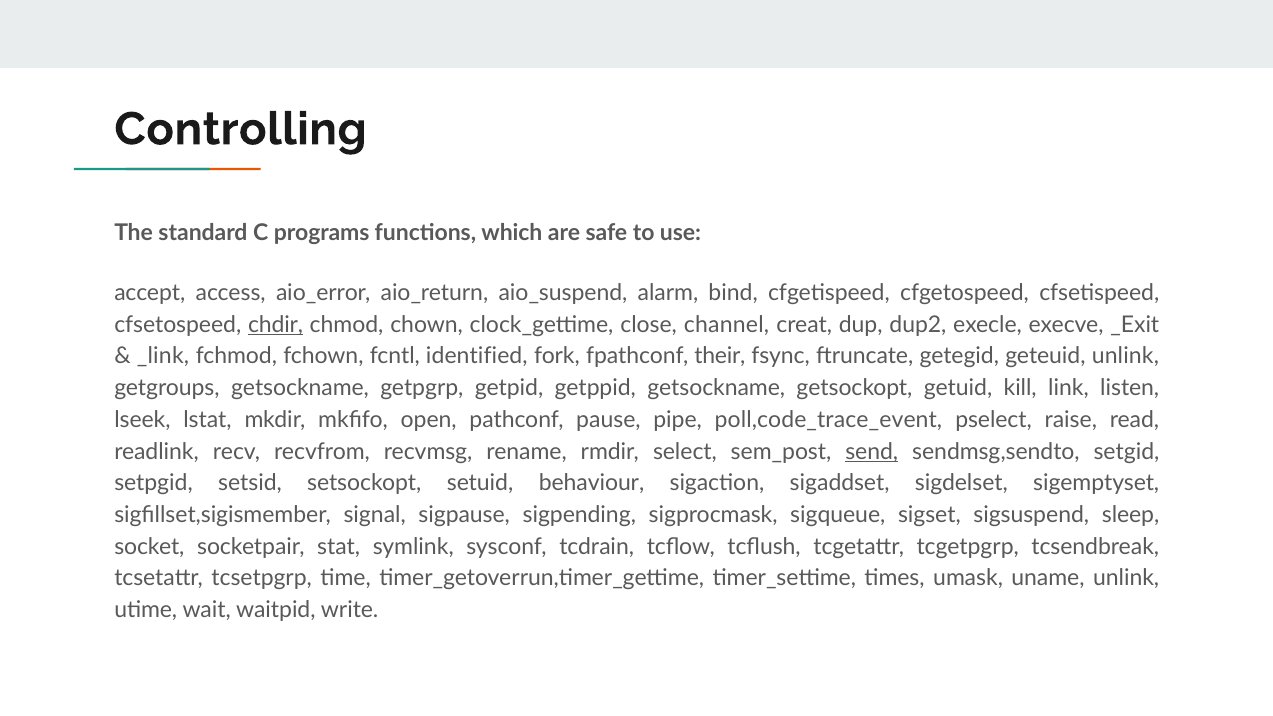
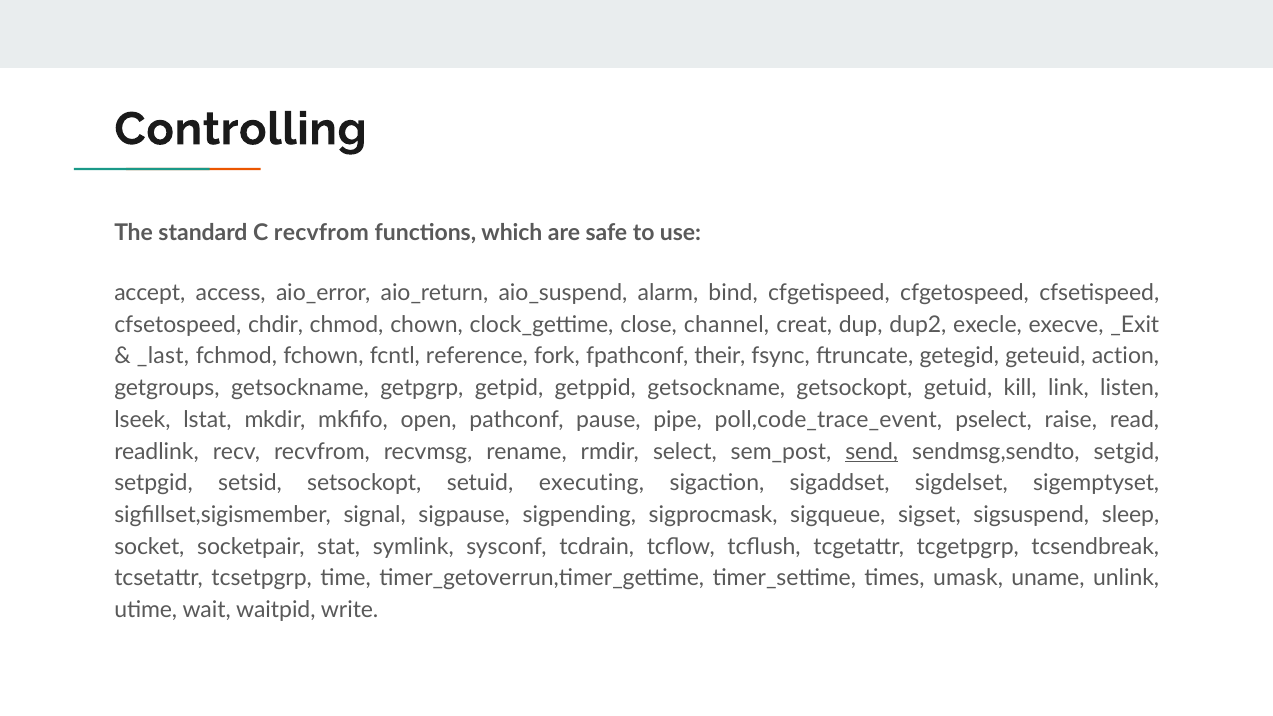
C programs: programs -> recvfrom (321, 233)
chdir underline: present -> none (276, 325)
_link: _link -> _last (163, 356)
identified: identified -> reference (477, 356)
geteuid unlink: unlink -> action (1125, 356)
behaviour: behaviour -> executing (591, 483)
